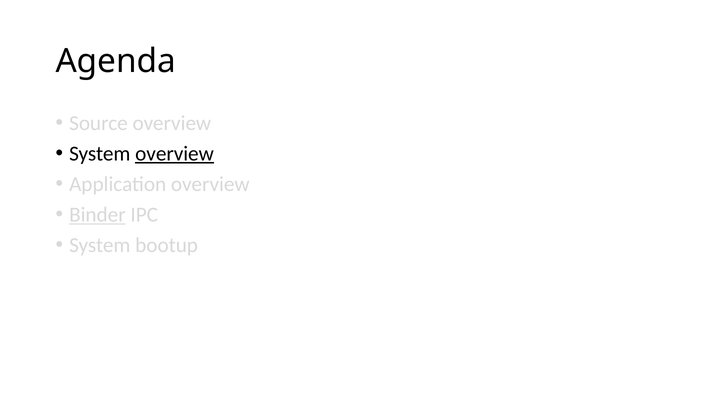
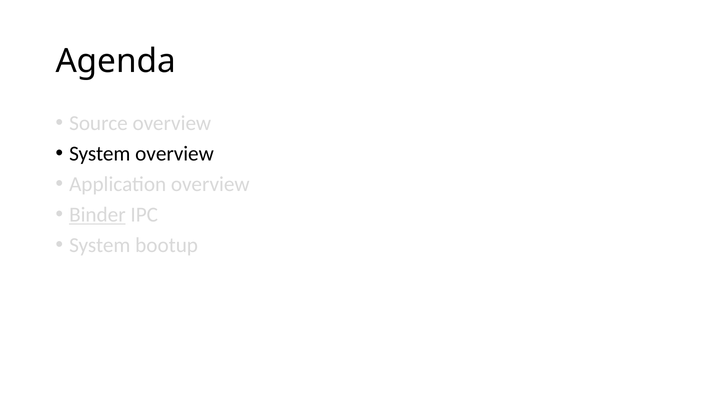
overview underline: present -> none (175, 154)
